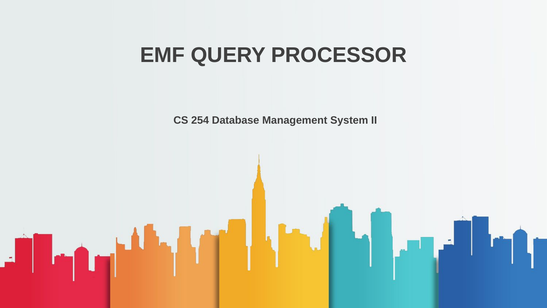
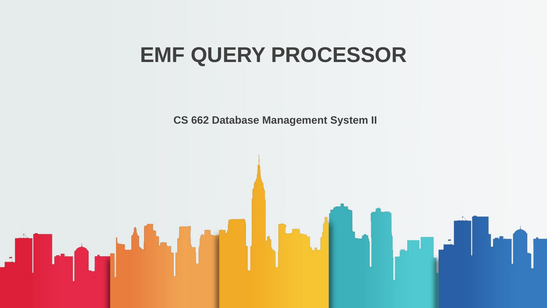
254: 254 -> 662 (200, 120)
